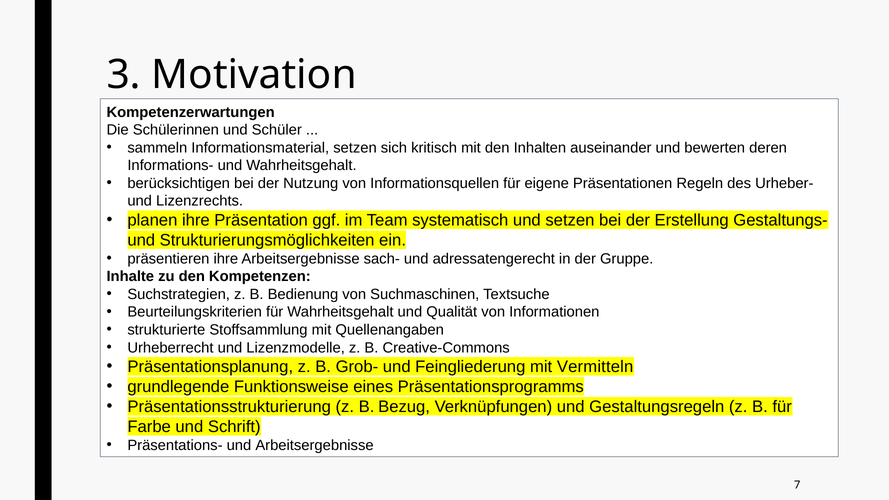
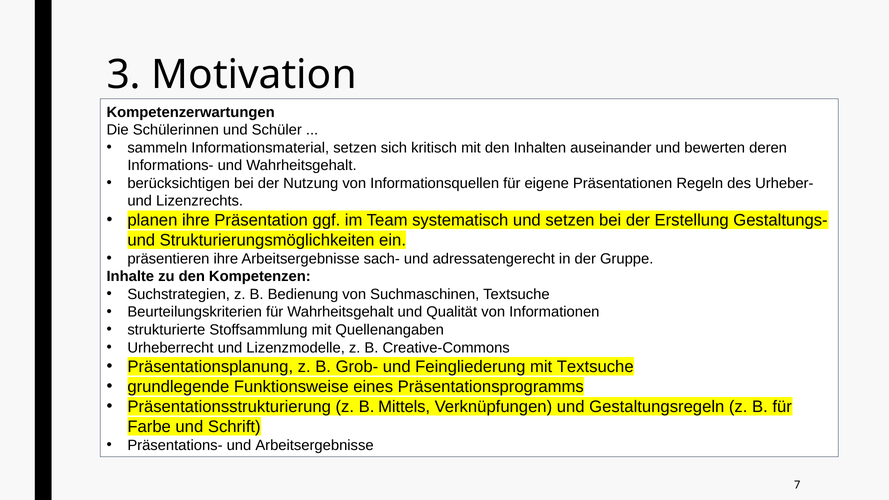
Vermitteln: Vermitteln -> Textsuche (595, 367)
Bezug: Bezug -> Mittels (404, 407)
